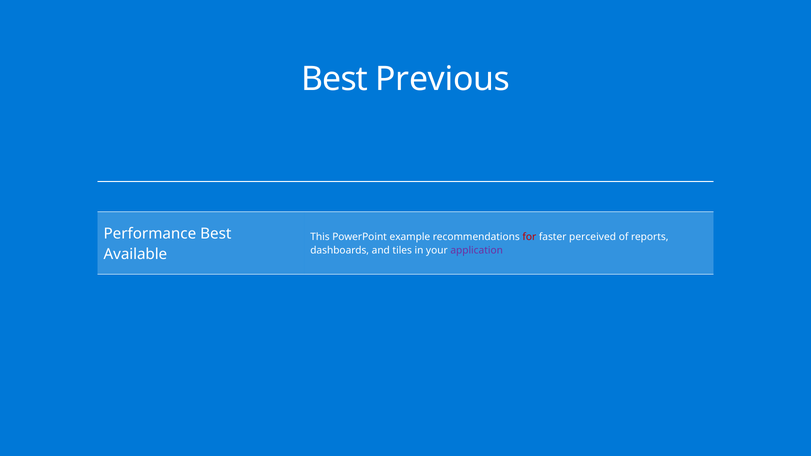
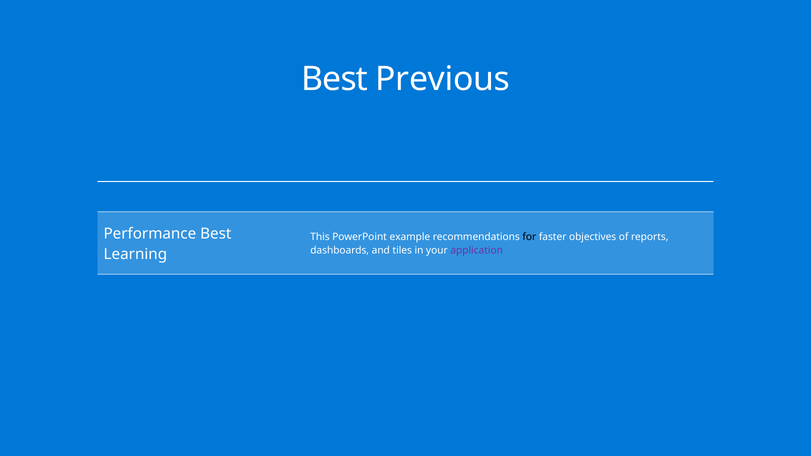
for colour: red -> black (529, 237)
perceived: perceived -> objectives (593, 237)
Available: Available -> Learning (135, 254)
